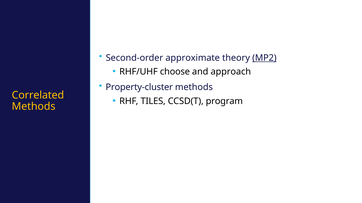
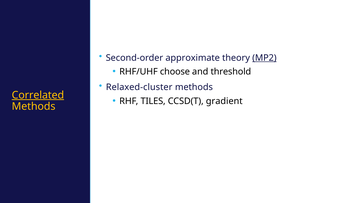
approach: approach -> threshold (231, 72)
Property-cluster: Property-cluster -> Relaxed-cluster (139, 88)
Correlated underline: none -> present (38, 95)
program: program -> gradient (224, 101)
